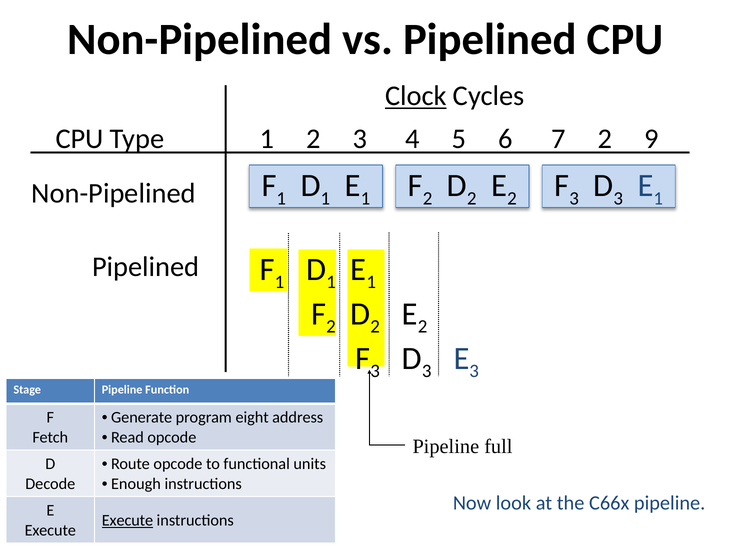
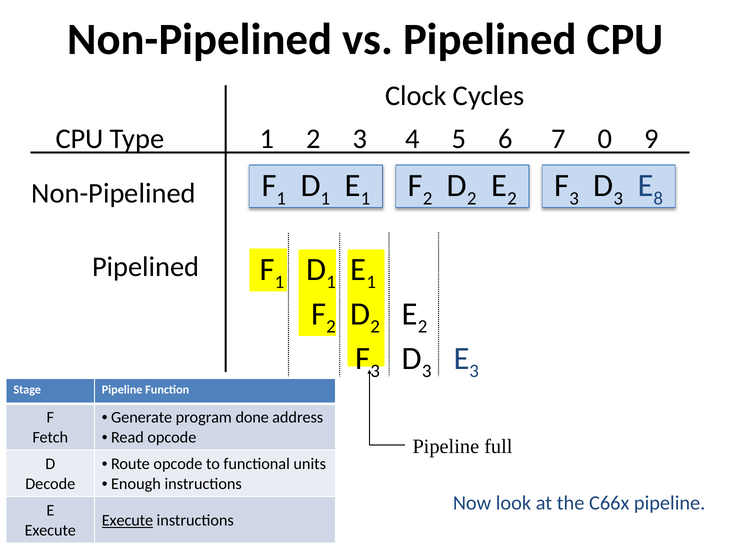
Clock underline: present -> none (416, 96)
7 2: 2 -> 0 (605, 139)
3 E 1: 1 -> 8 (658, 198)
eight: eight -> done (252, 418)
